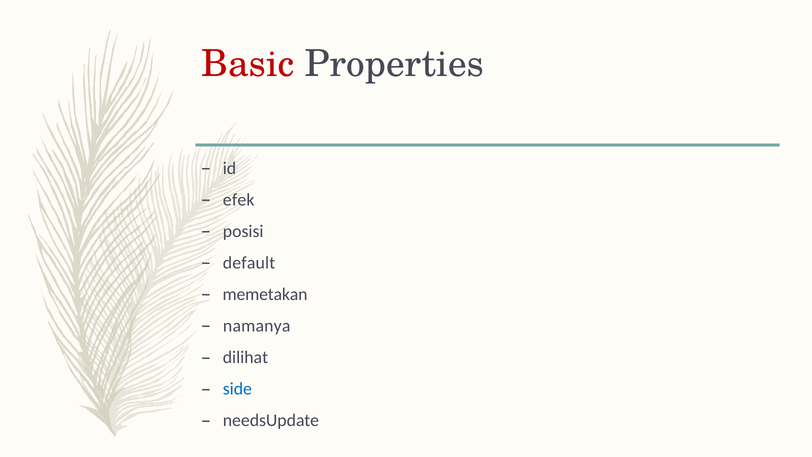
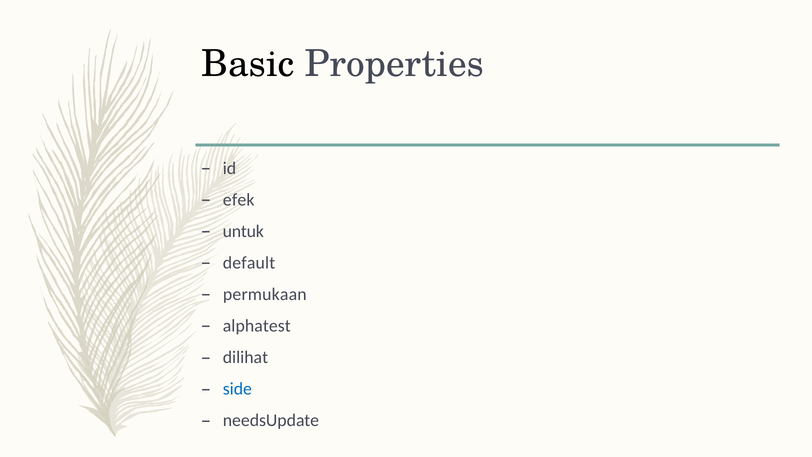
Basic colour: red -> black (248, 64)
posisi: posisi -> untuk (243, 231)
memetakan: memetakan -> permukaan (265, 294)
namanya: namanya -> alphatest (257, 326)
